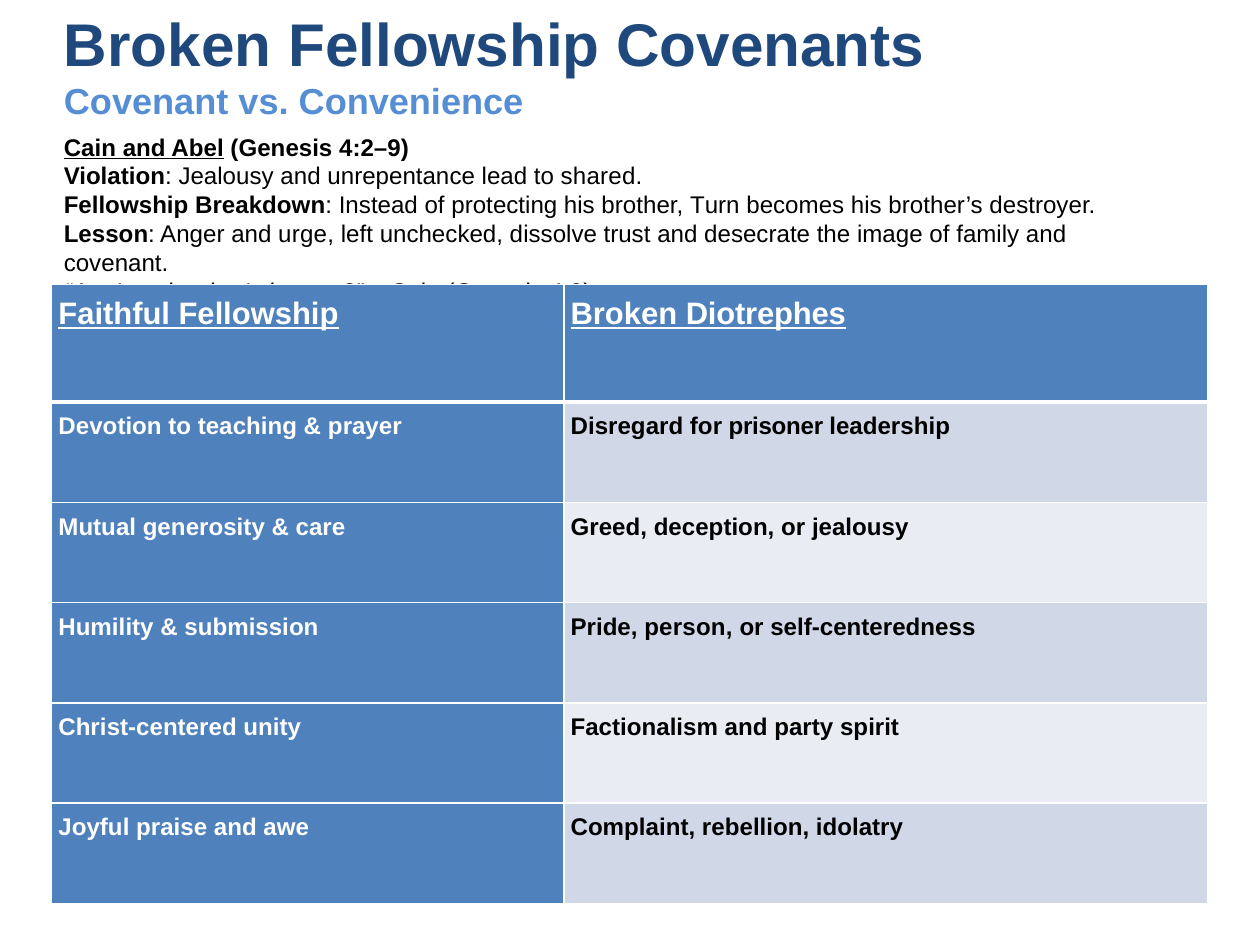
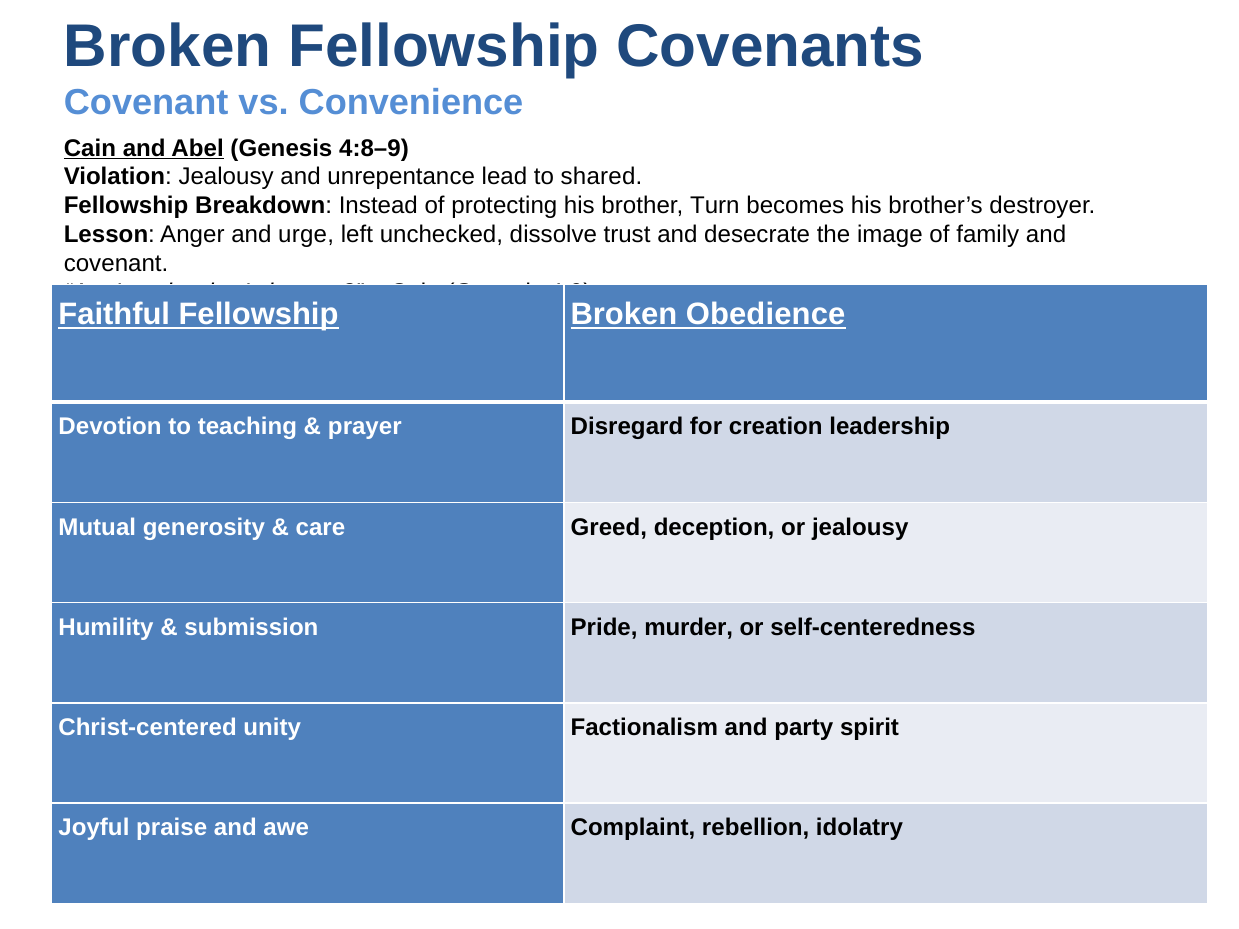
4:2–9: 4:2–9 -> 4:8–9 (374, 148)
Broken Diotrephes: Diotrephes -> Obedience (766, 314)
prisoner: prisoner -> creation (776, 427)
person: person -> murder (689, 628)
